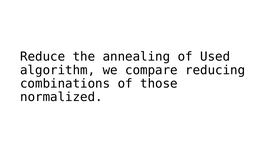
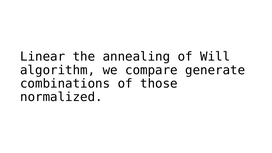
Reduce: Reduce -> Linear (43, 57)
Used: Used -> Will (215, 57)
reducing: reducing -> generate (215, 70)
